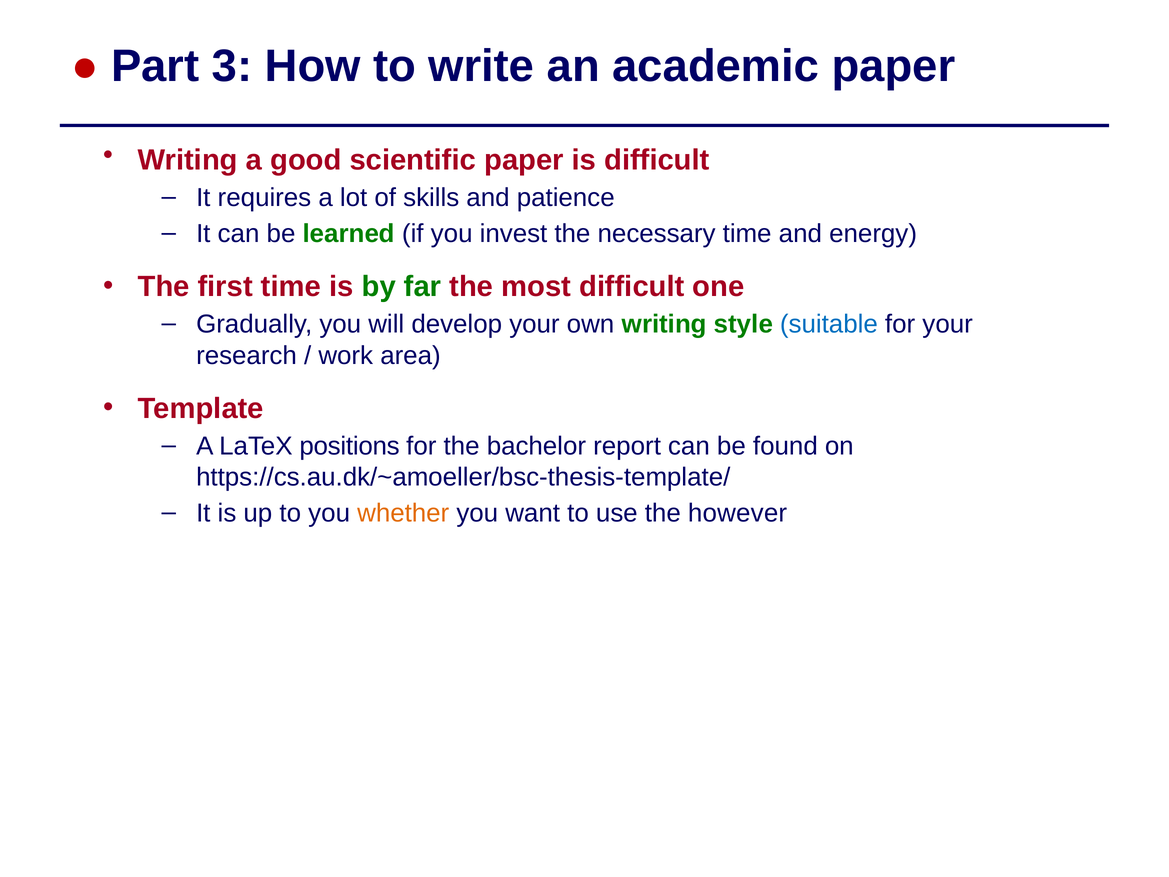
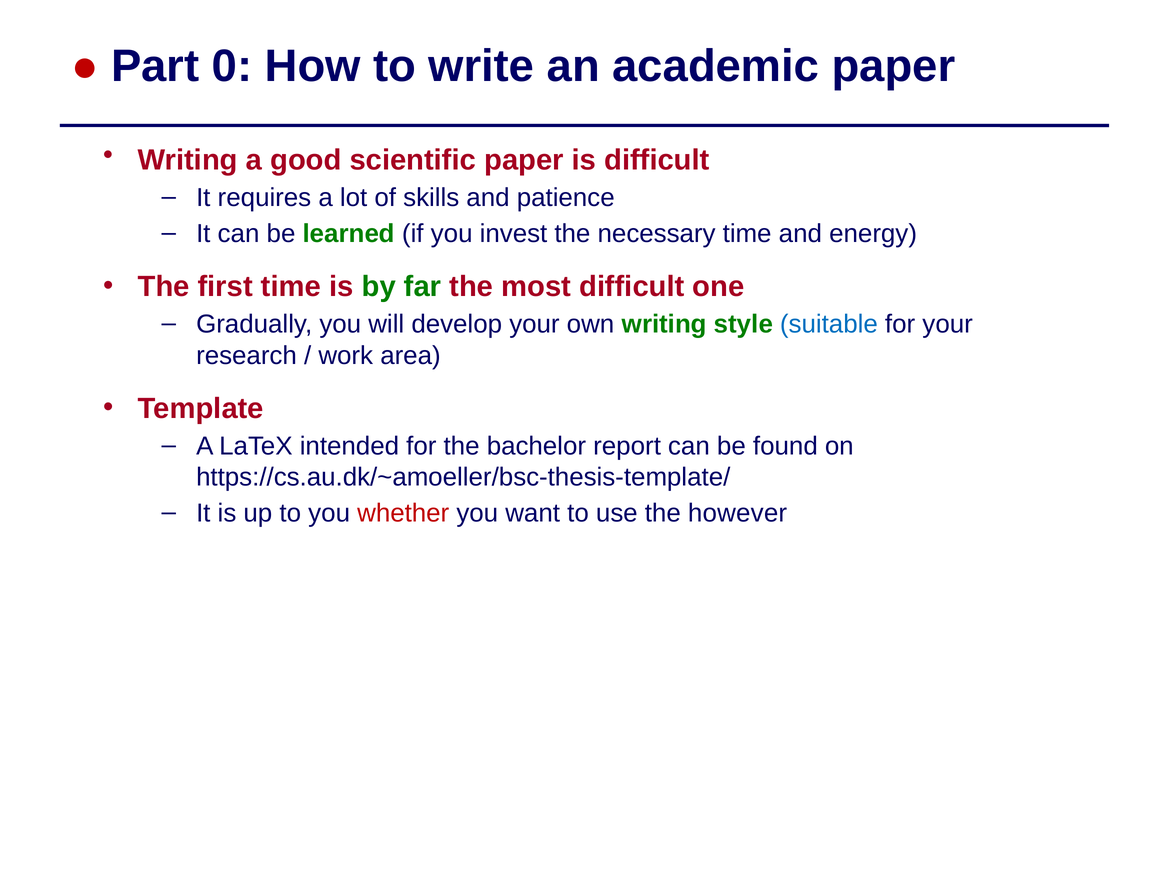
3: 3 -> 0 (232, 66)
positions: positions -> intended (349, 446)
whether colour: orange -> red (403, 513)
